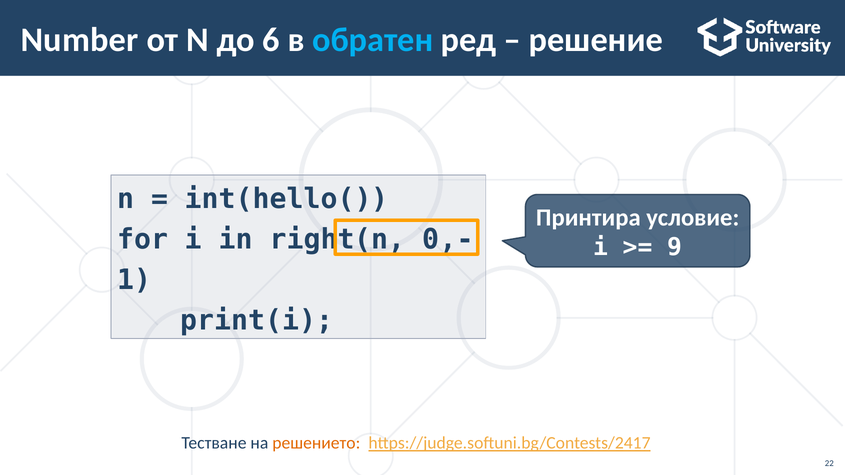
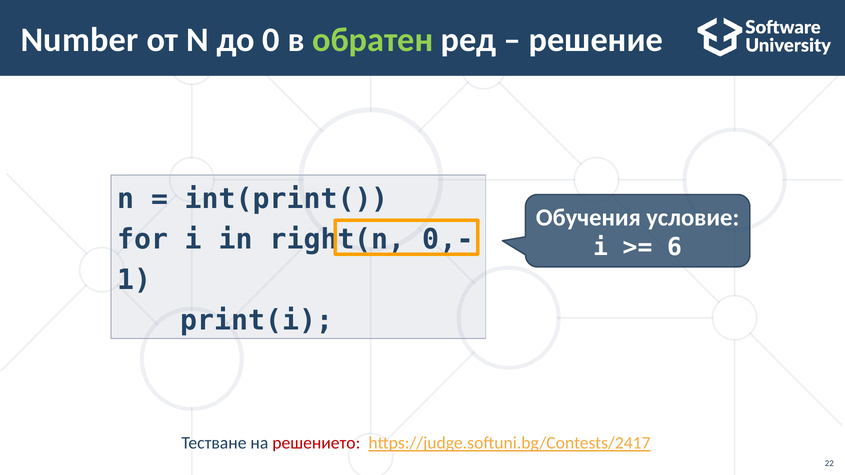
6: 6 -> 0 (271, 40)
обратен colour: light blue -> light green (373, 40)
int(hello(: int(hello( -> int(print( (287, 199)
Принтира: Принтира -> Обучения (588, 218)
9: 9 -> 6 (675, 247)
решението colour: orange -> red (316, 443)
